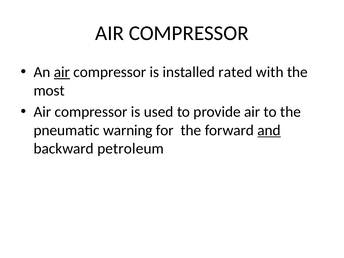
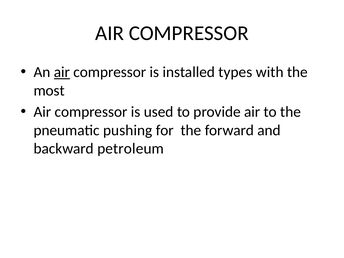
rated: rated -> types (235, 72)
warning: warning -> pushing (128, 130)
and underline: present -> none (269, 130)
